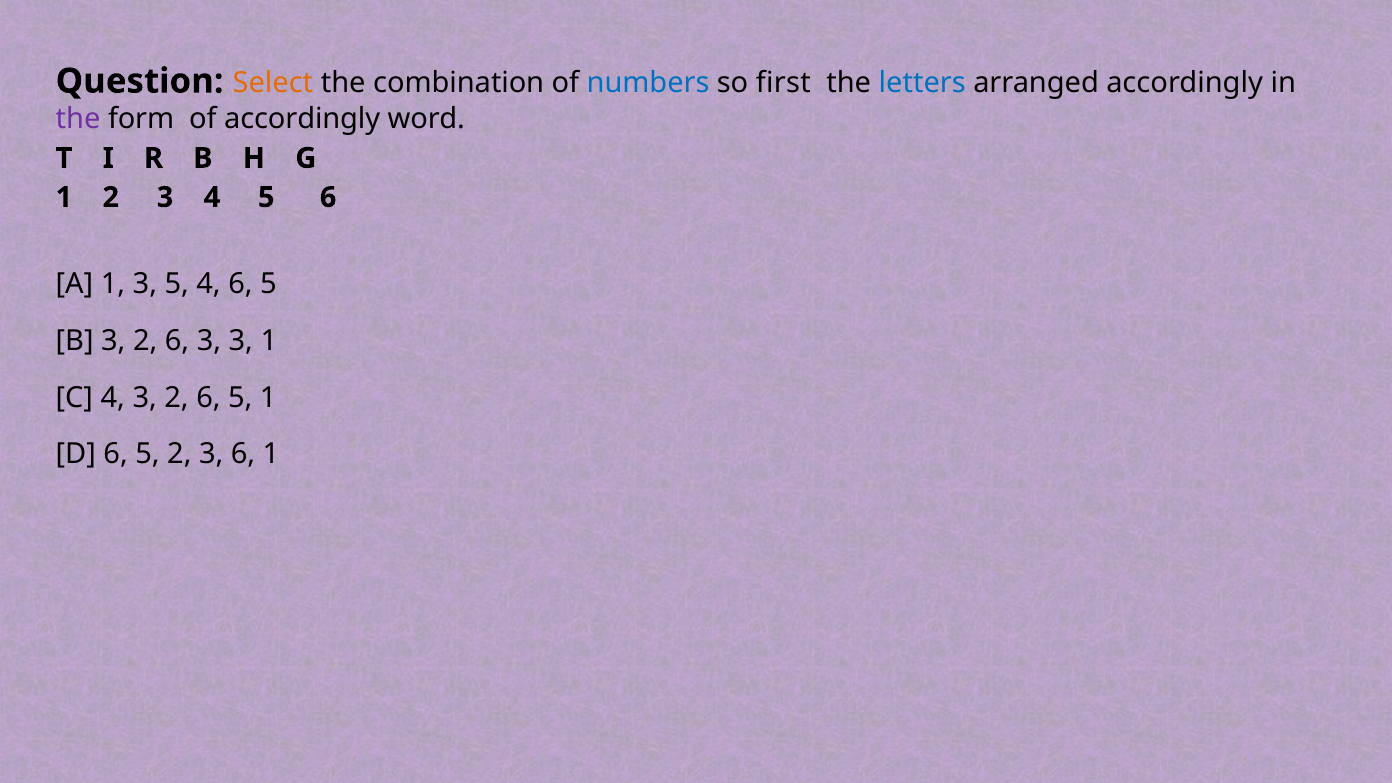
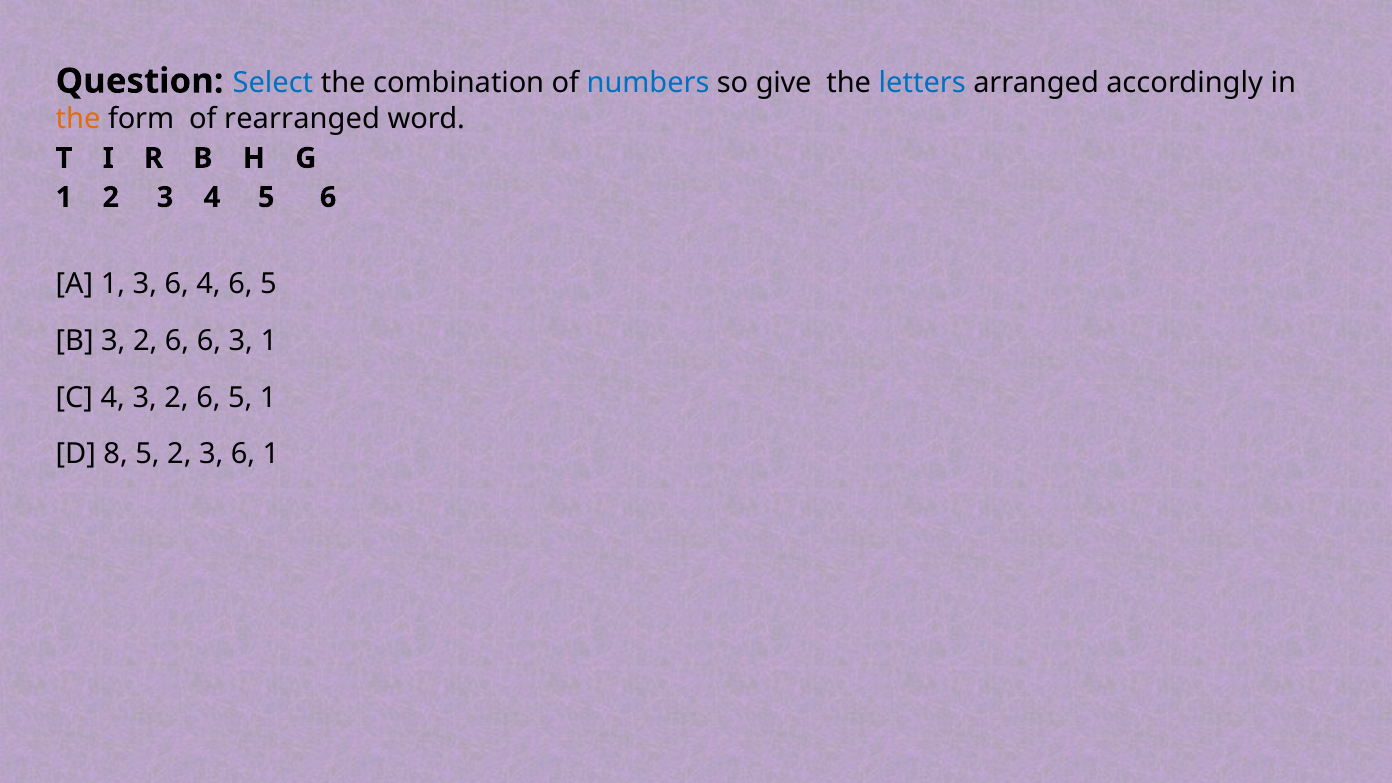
Select colour: orange -> blue (273, 83)
first: first -> give (784, 83)
the colour: purple -> orange (78, 119)
of accordingly: accordingly -> rearranged (302, 119)
1 3 5: 5 -> 6 (177, 284)
6 3: 3 -> 6 (209, 341)
D 6: 6 -> 8 (116, 454)
